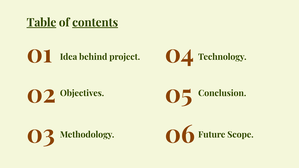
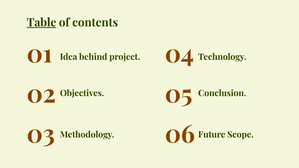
contents underline: present -> none (95, 23)
